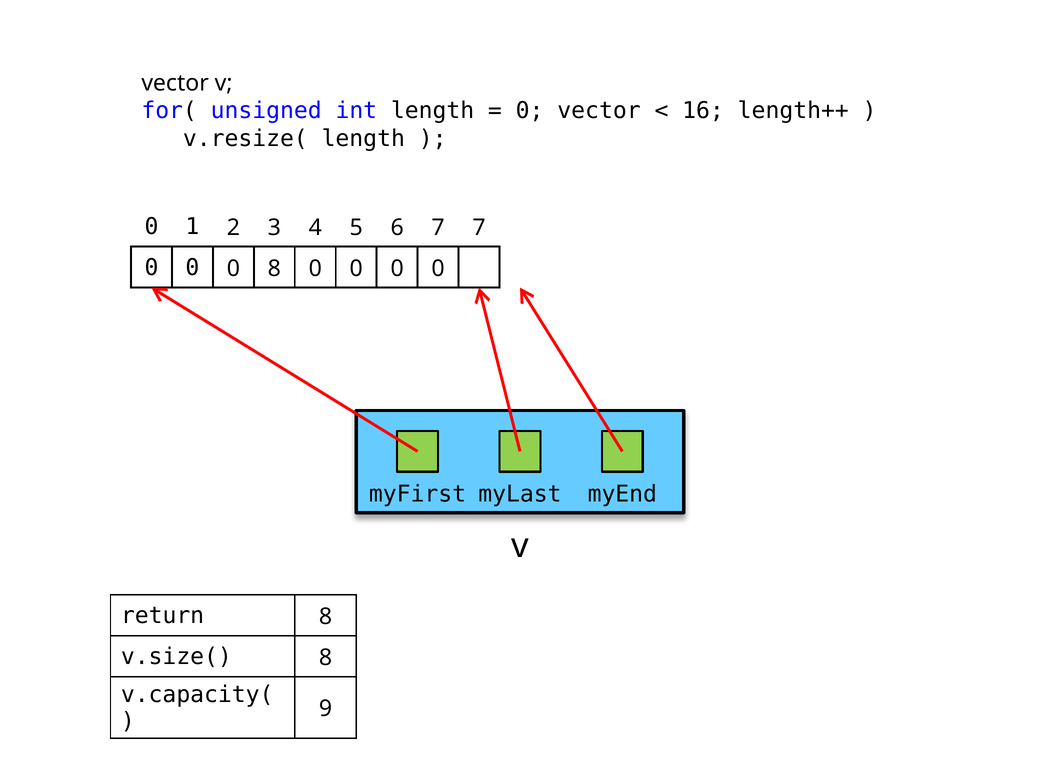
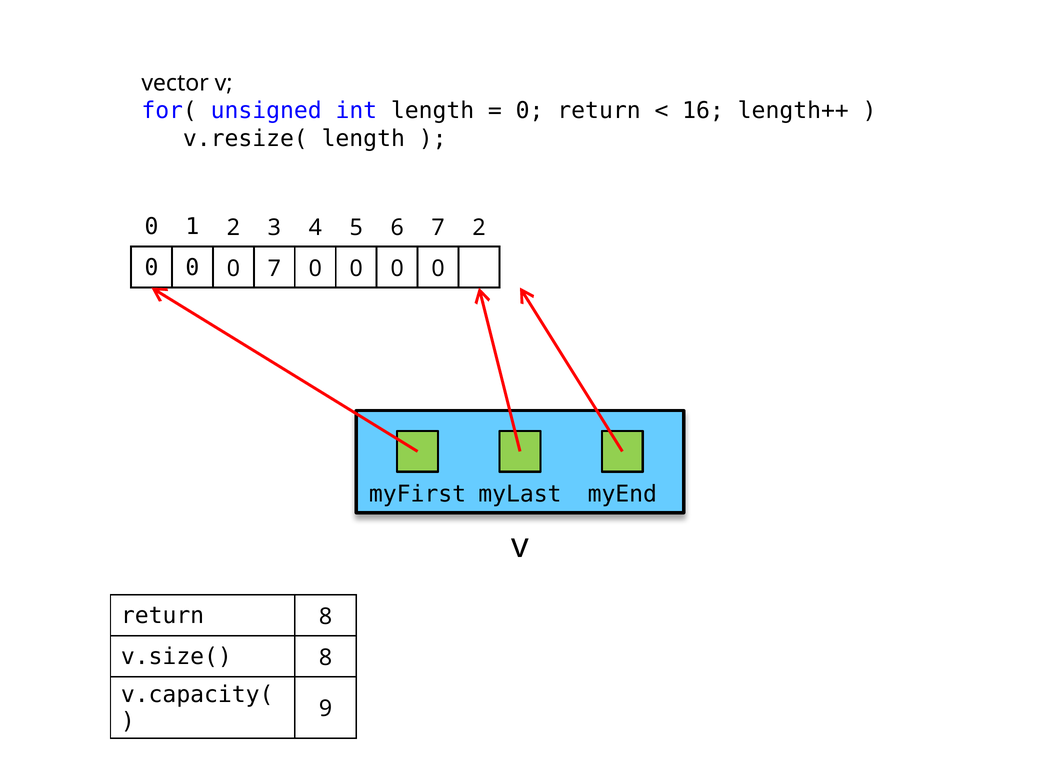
0 vector: vector -> return (599, 111)
7 7: 7 -> 2 (479, 227)
0 8: 8 -> 7 (274, 268)
